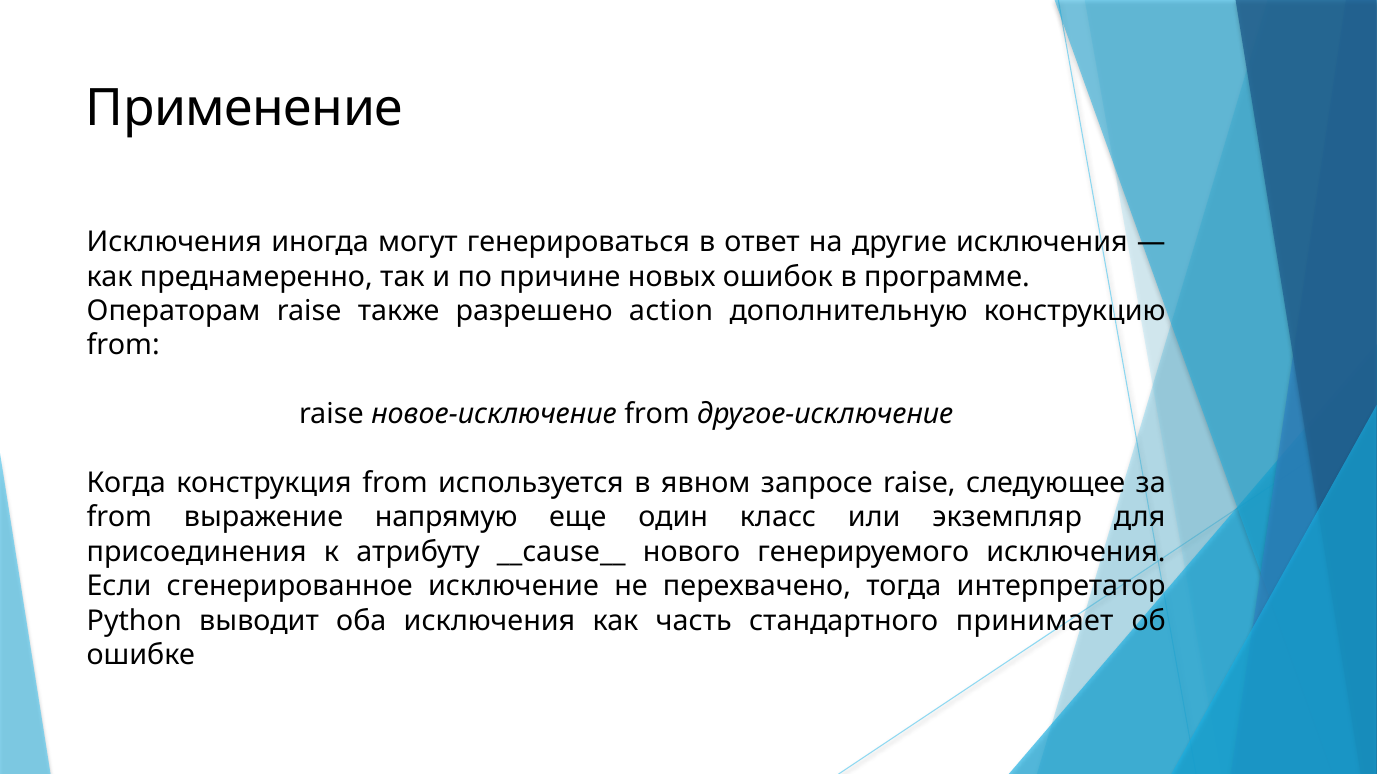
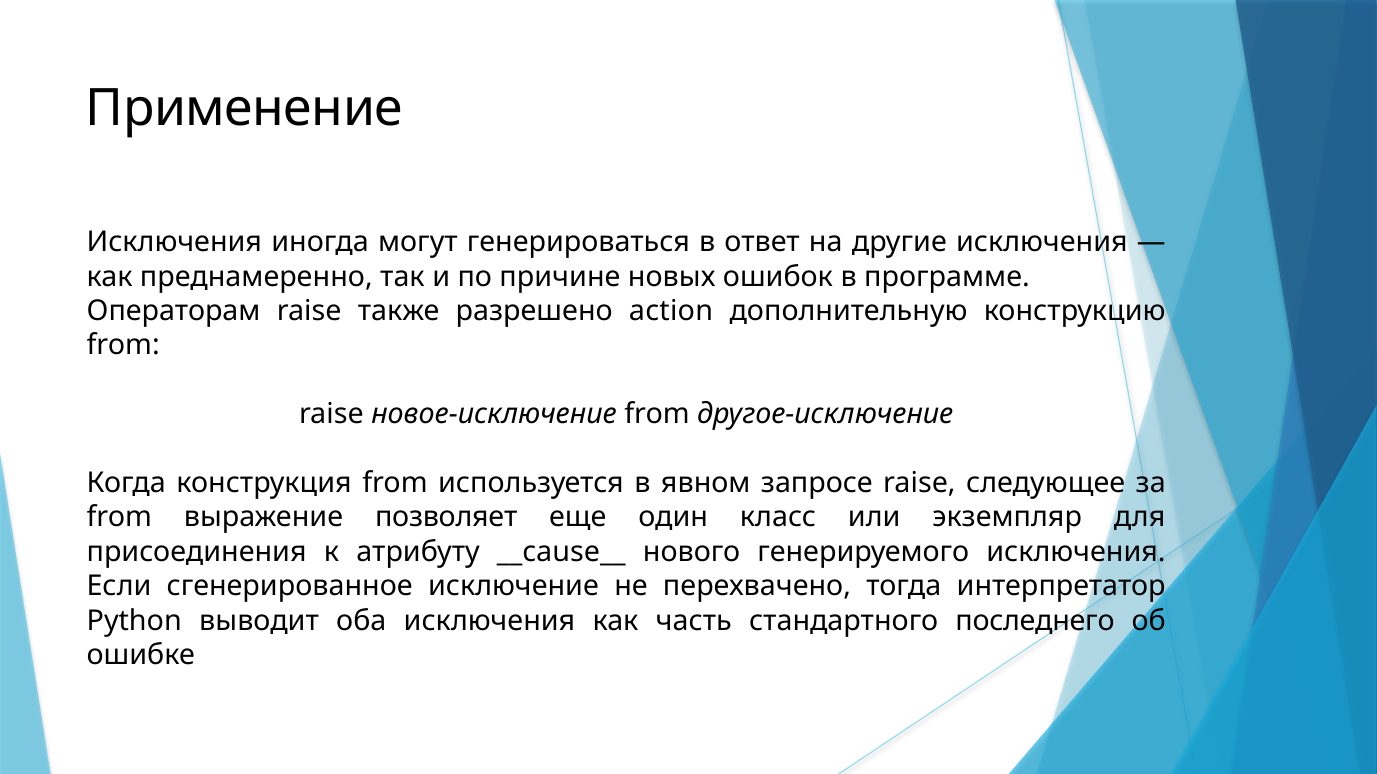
напрямую: напрямую -> позволяет (446, 518)
принимает: принимает -> последнего (1035, 621)
